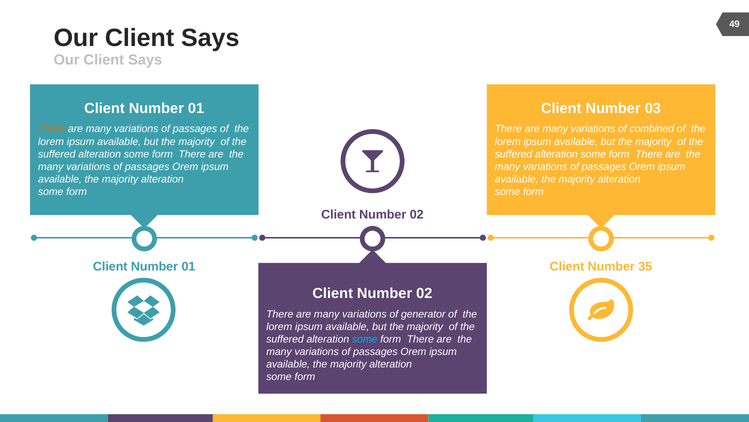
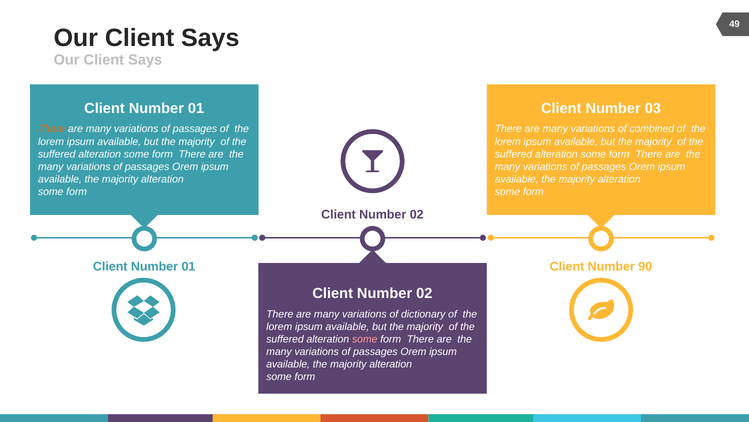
35: 35 -> 90 (645, 266)
generator: generator -> dictionary (423, 314)
some colour: light blue -> pink (365, 339)
